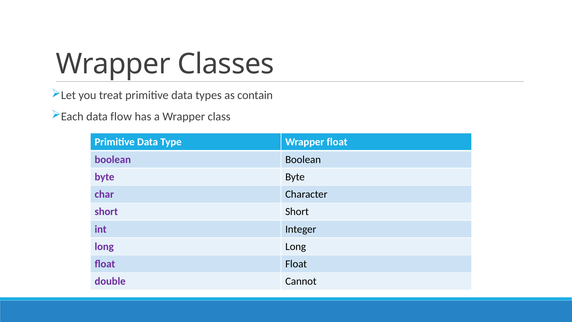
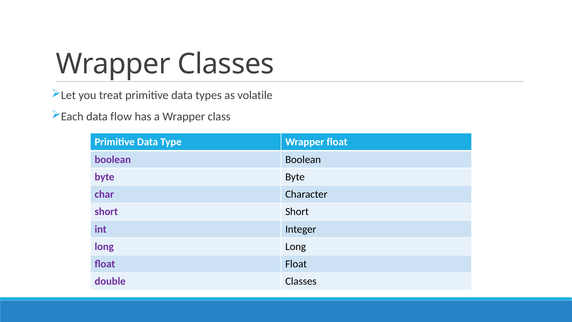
contain: contain -> volatile (255, 95)
double Cannot: Cannot -> Classes (301, 281)
